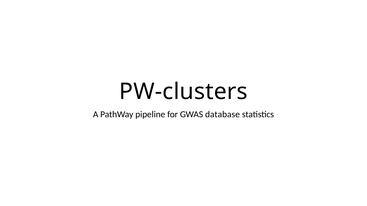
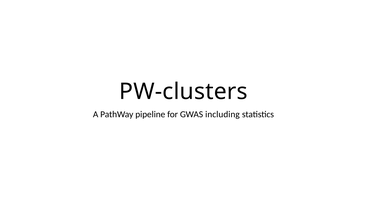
database: database -> including (222, 115)
